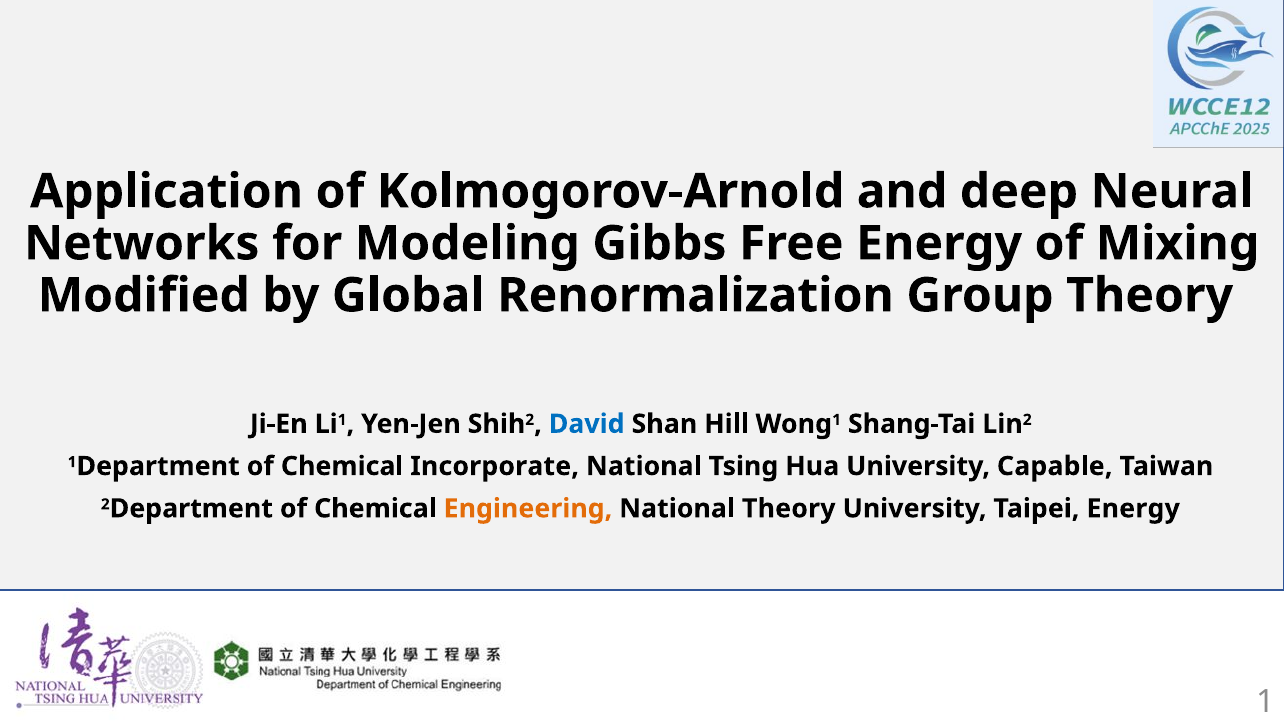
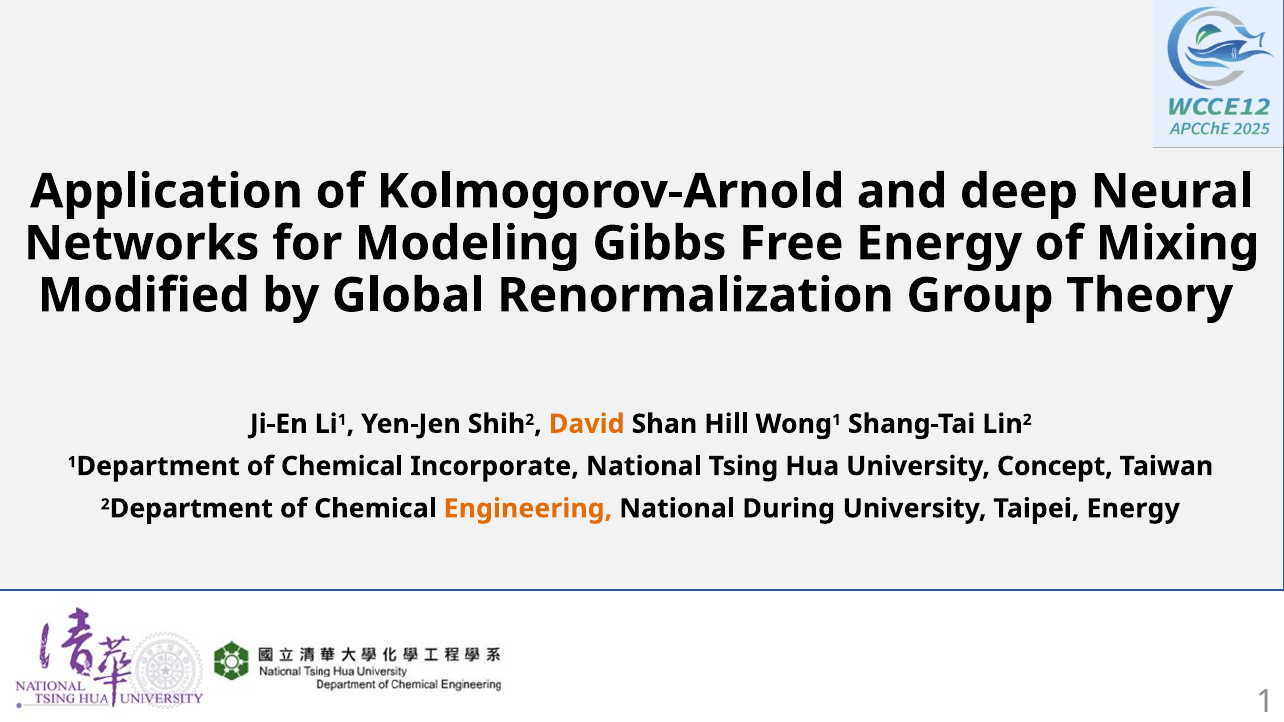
David colour: blue -> orange (587, 424)
Capable: Capable -> Concept (1055, 466)
National Theory: Theory -> During (789, 509)
